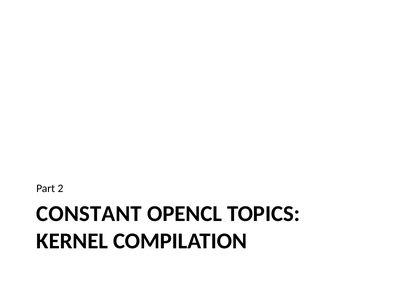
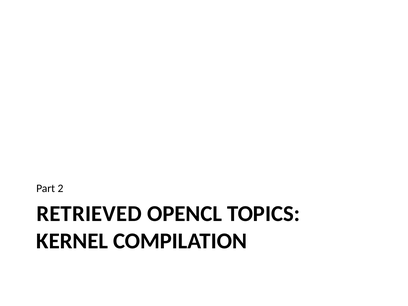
CONSTANT: CONSTANT -> RETRIEVED (89, 214)
